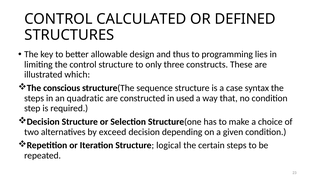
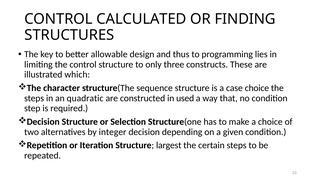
DEFINED: DEFINED -> FINDING (245, 19)
conscious: conscious -> character (62, 88)
case syntax: syntax -> choice (257, 88)
exceed: exceed -> integer (113, 132)
logical: logical -> largest (169, 145)
